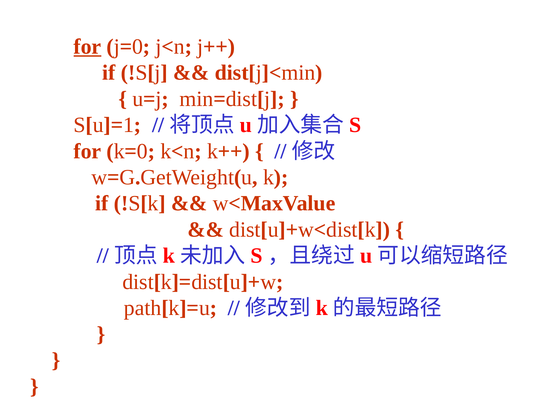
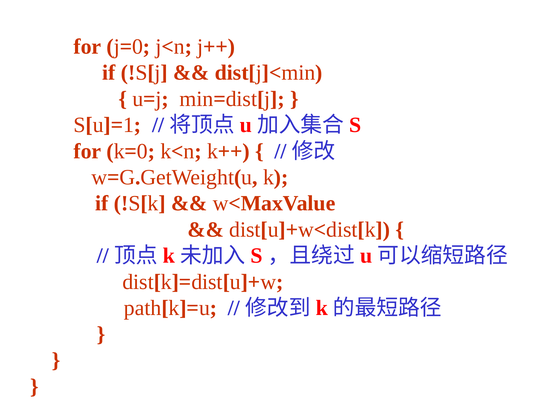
for underline: present -> none (87, 47)
